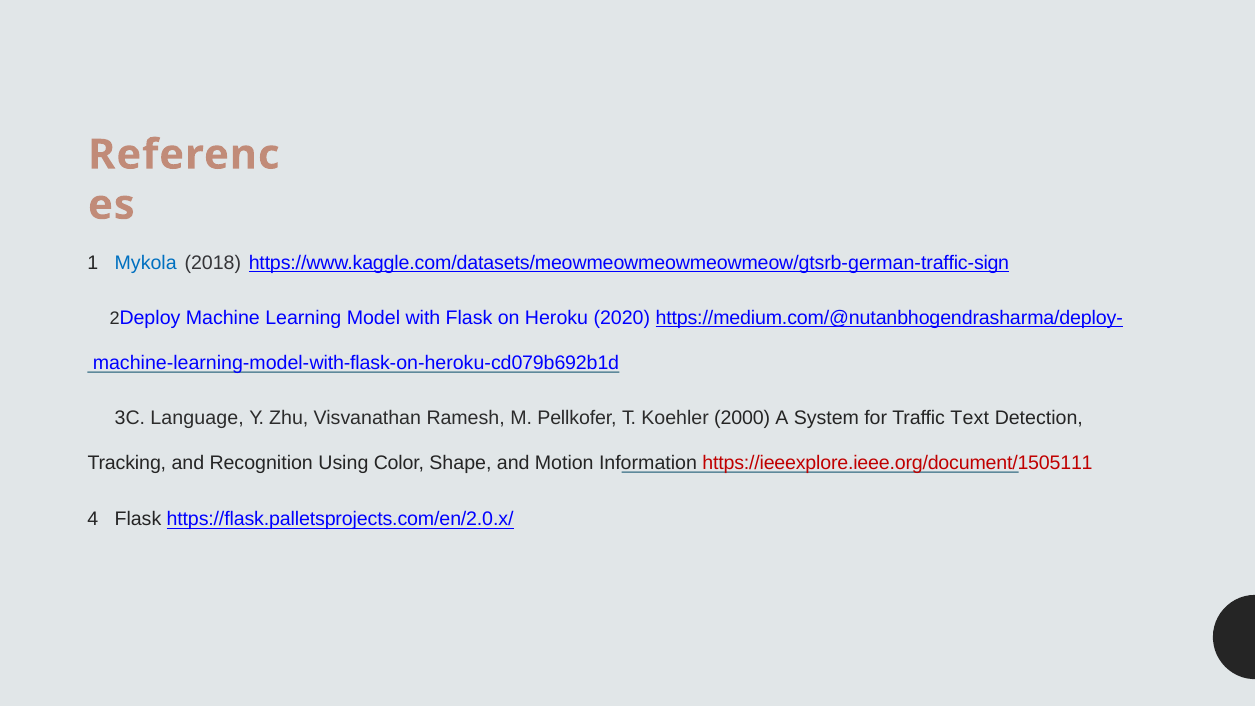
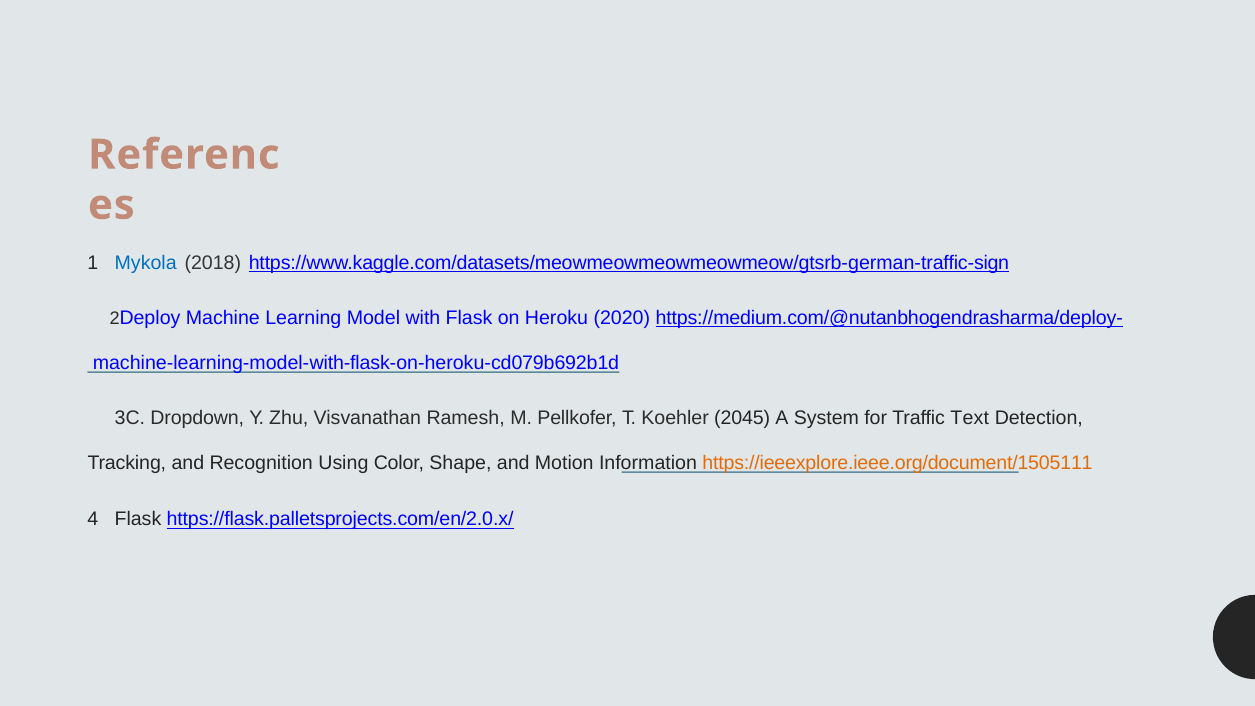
Language: Language -> Dropdown (197, 418)
2000: 2000 -> 2045 (742, 418)
https://ieeexplore.ieee.org/document/1505111 colour: red -> orange (898, 463)
